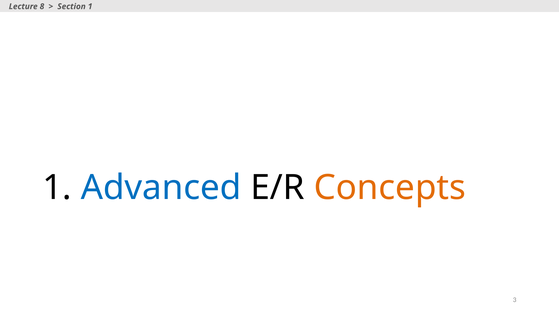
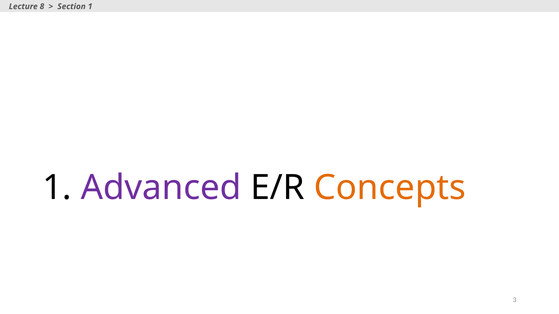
Advanced colour: blue -> purple (161, 188)
